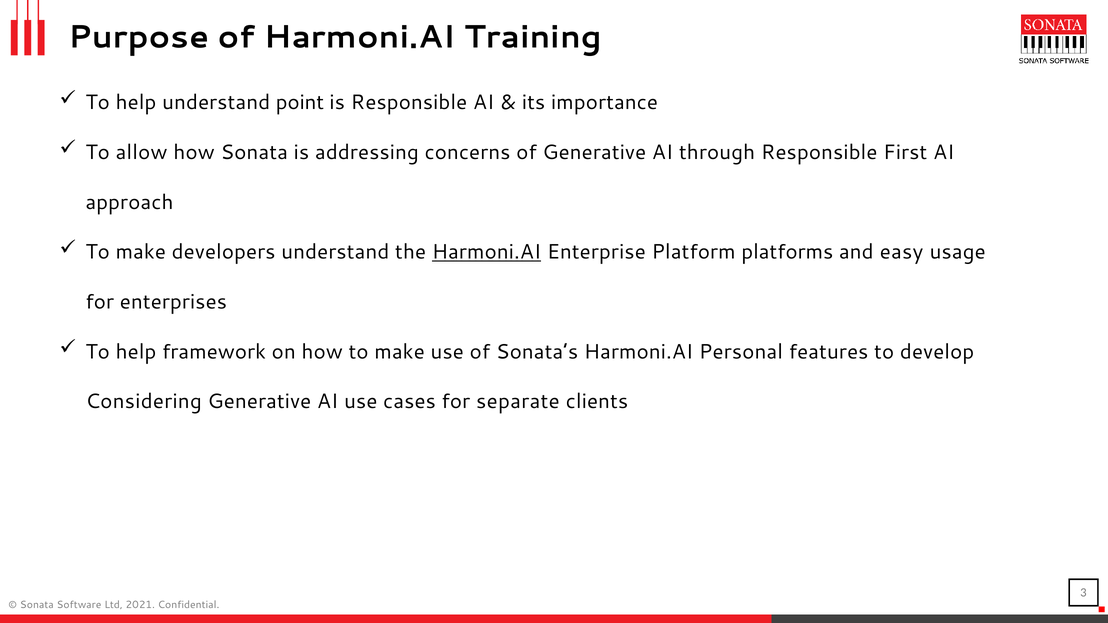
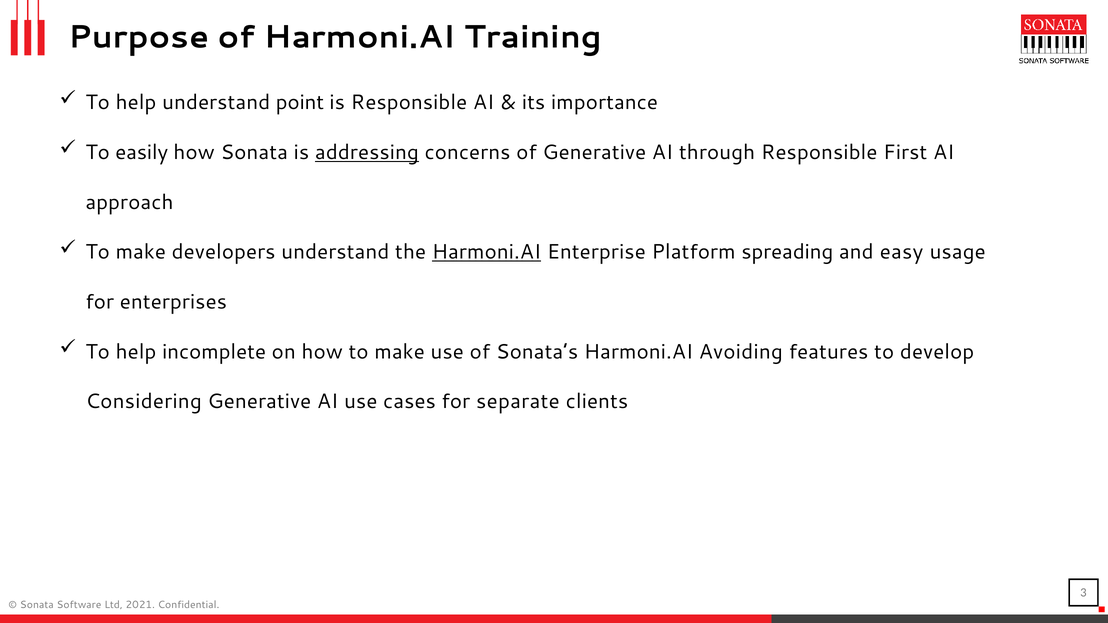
allow: allow -> easily (142, 153)
addressing underline: none -> present (367, 153)
platforms: platforms -> spreading (787, 252)
framework: framework -> incomplete (214, 352)
Personal: Personal -> Avoiding (741, 352)
